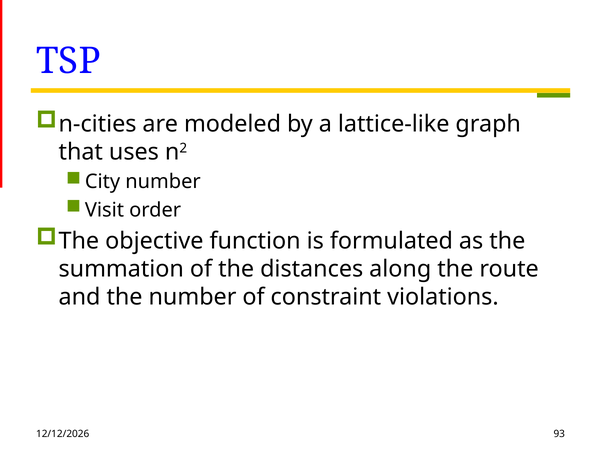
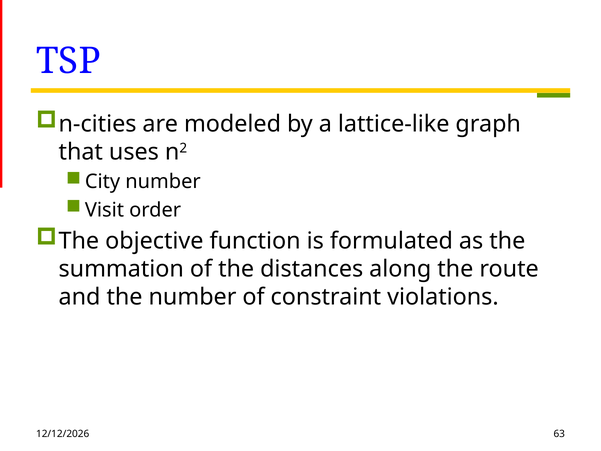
93: 93 -> 63 (559, 434)
